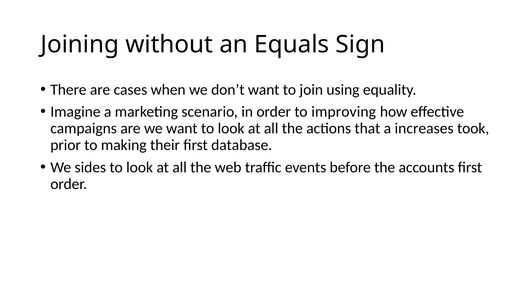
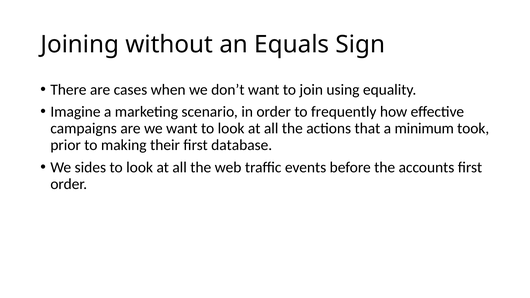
improving: improving -> frequently (344, 112)
increases: increases -> minimum (424, 129)
